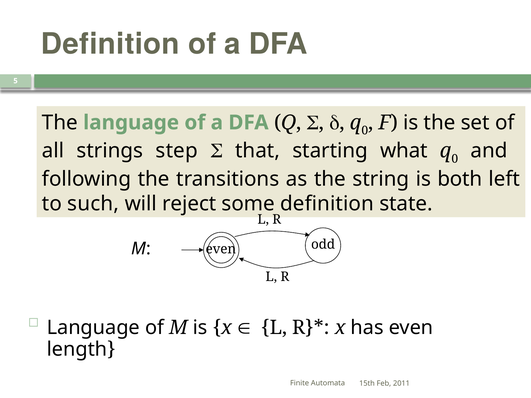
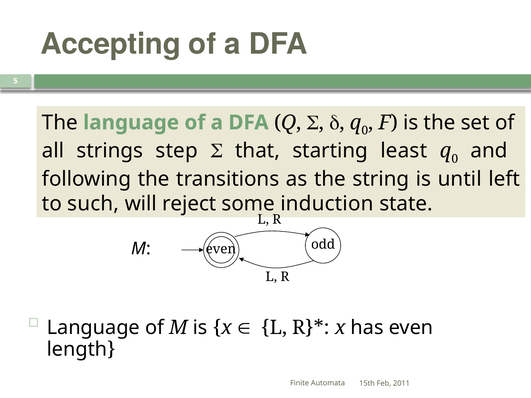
Definition: Definition -> Accepting (111, 44)
what: what -> least (404, 151)
both: both -> until (460, 179)
some definition: definition -> induction (327, 204)
